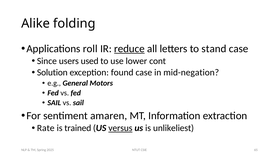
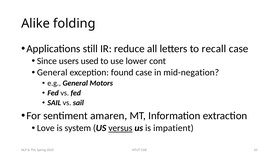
roll: roll -> still (90, 49)
reduce underline: present -> none (129, 49)
stand: stand -> recall (214, 49)
Solution: Solution -> General (52, 72)
Rate: Rate -> Love (46, 128)
trained: trained -> system (78, 128)
unlikeliest: unlikeliest -> impatient (173, 128)
